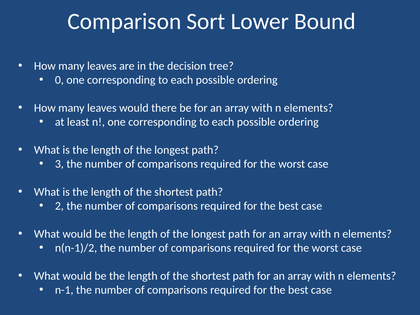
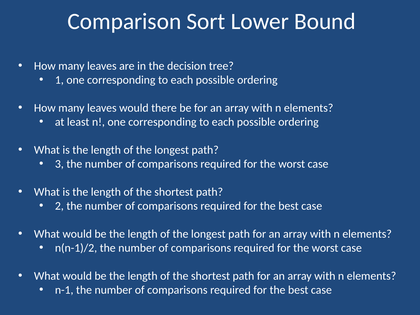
0: 0 -> 1 (59, 80)
